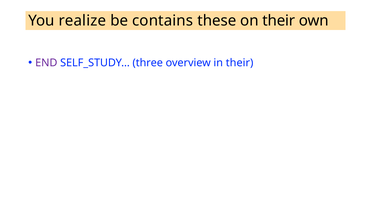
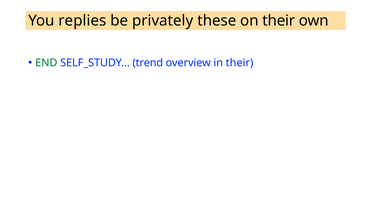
realize: realize -> replies (82, 21)
contains: contains -> privately (163, 21)
END colour: purple -> green (46, 63)
three: three -> trend (148, 63)
